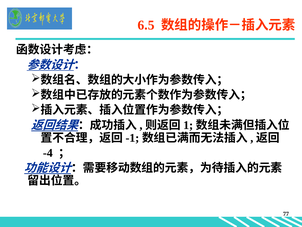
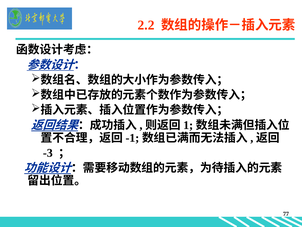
6.5: 6.5 -> 2.2 (146, 25)
-4: -4 -> -3 (48, 153)
